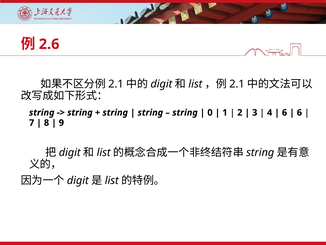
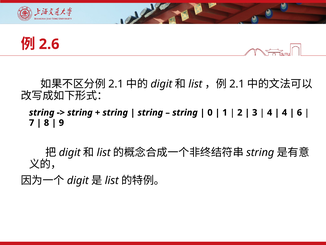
6: 6 -> 4 (284, 112)
